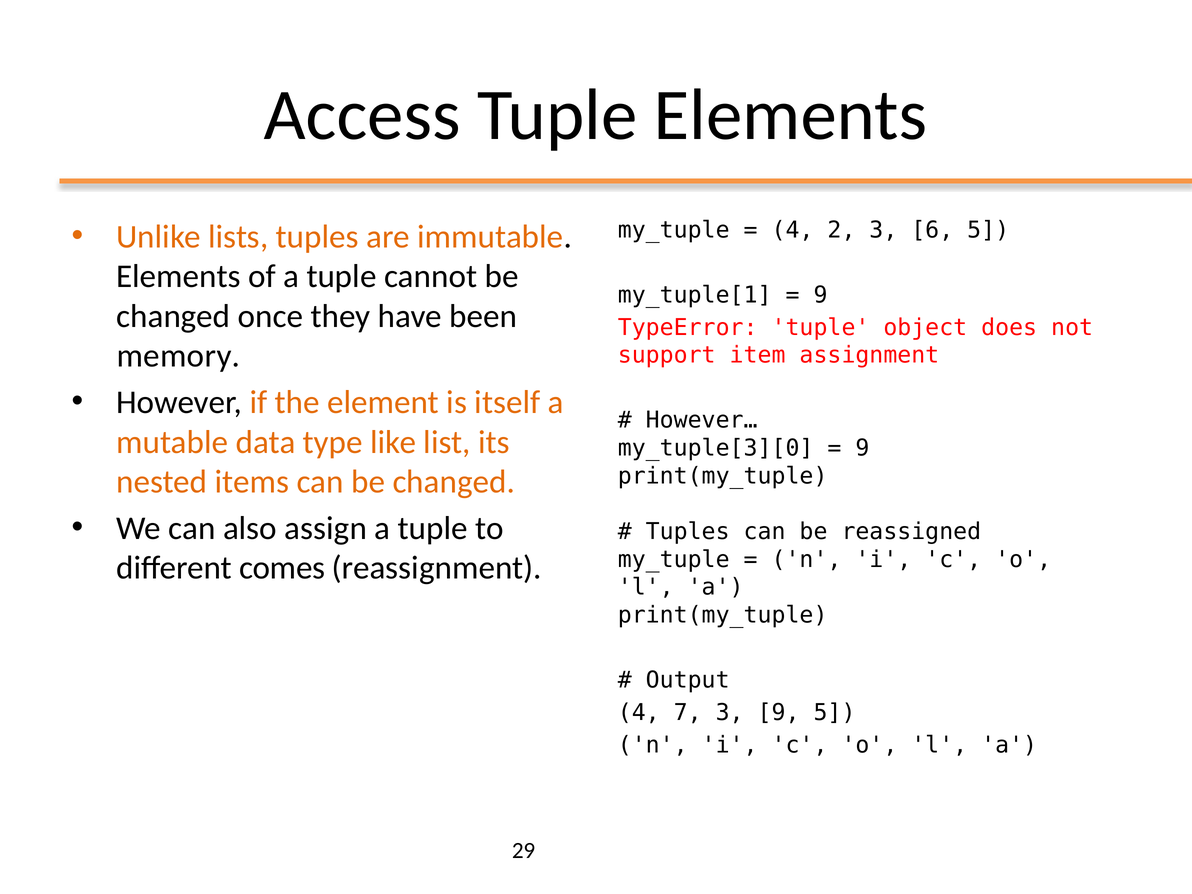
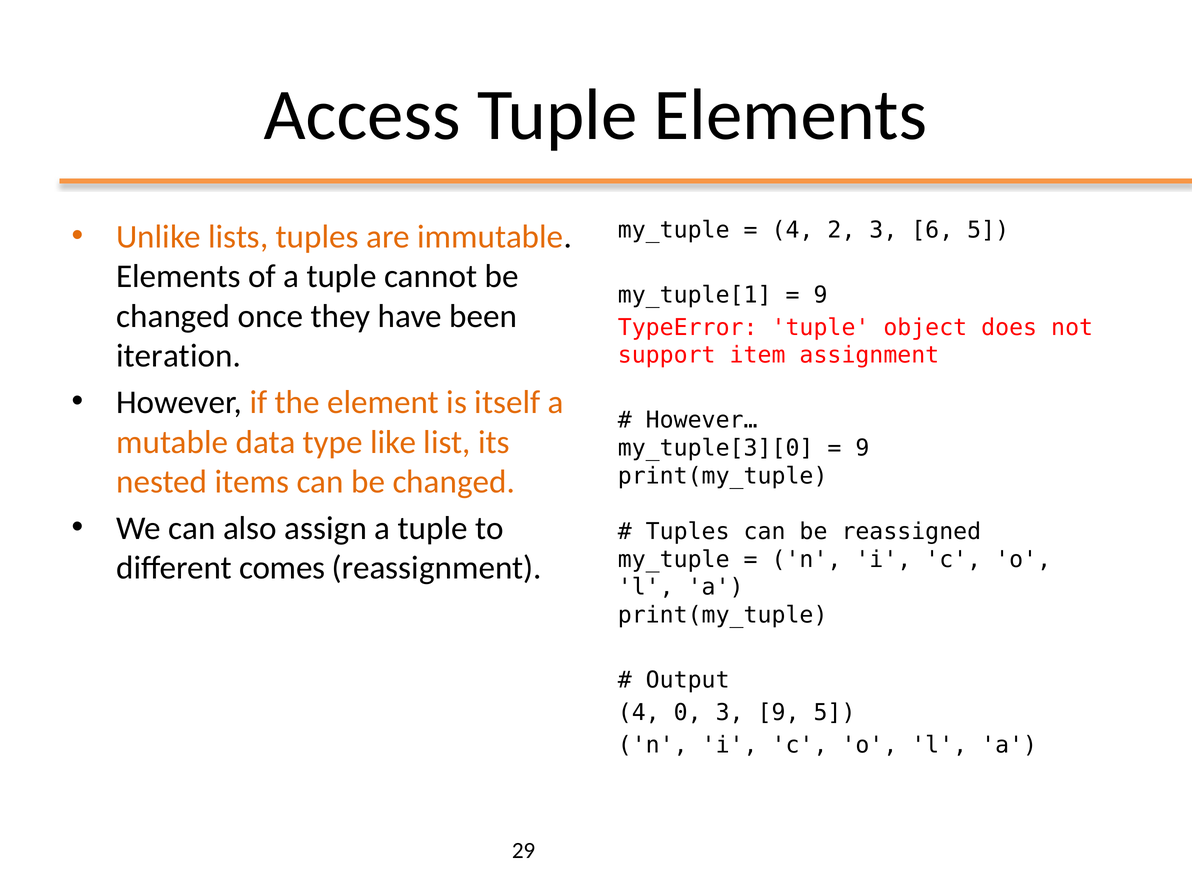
memory: memory -> iteration (179, 356)
7: 7 -> 0 (688, 713)
